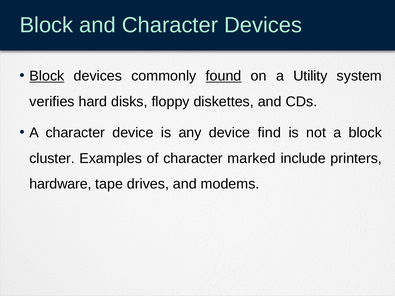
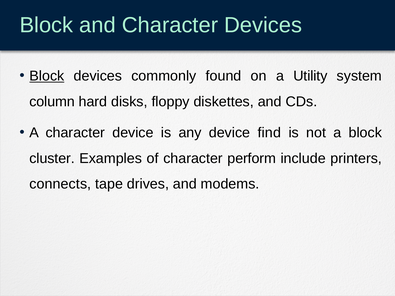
found underline: present -> none (224, 76)
verifies: verifies -> column (52, 102)
marked: marked -> perform (252, 159)
hardware: hardware -> connects (60, 184)
